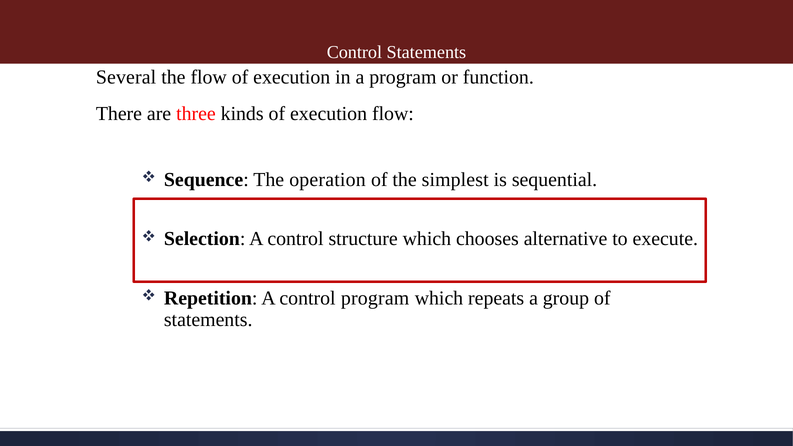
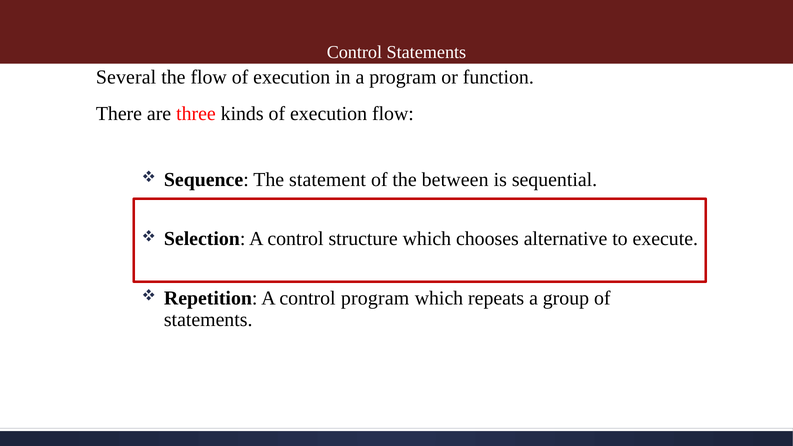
operation: operation -> statement (327, 180)
simplest: simplest -> between (455, 180)
